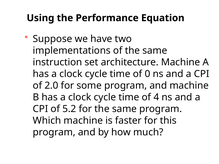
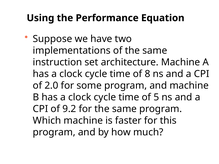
0: 0 -> 8 (147, 74)
4: 4 -> 5 (156, 97)
5.2: 5.2 -> 9.2 (69, 109)
